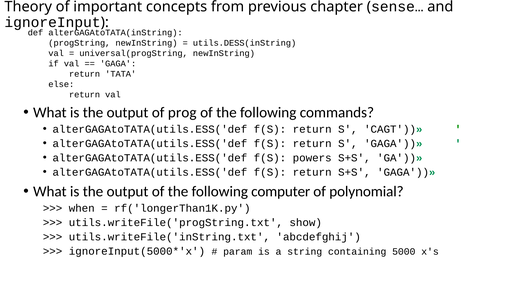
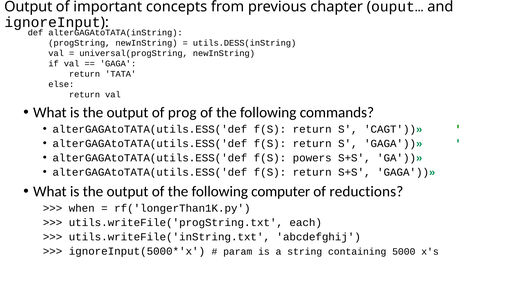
Theory: Theory -> Output (28, 7)
sense…: sense… -> ouput… (397, 7)
polynomial: polynomial -> reductions (366, 192)
show: show -> each (306, 223)
